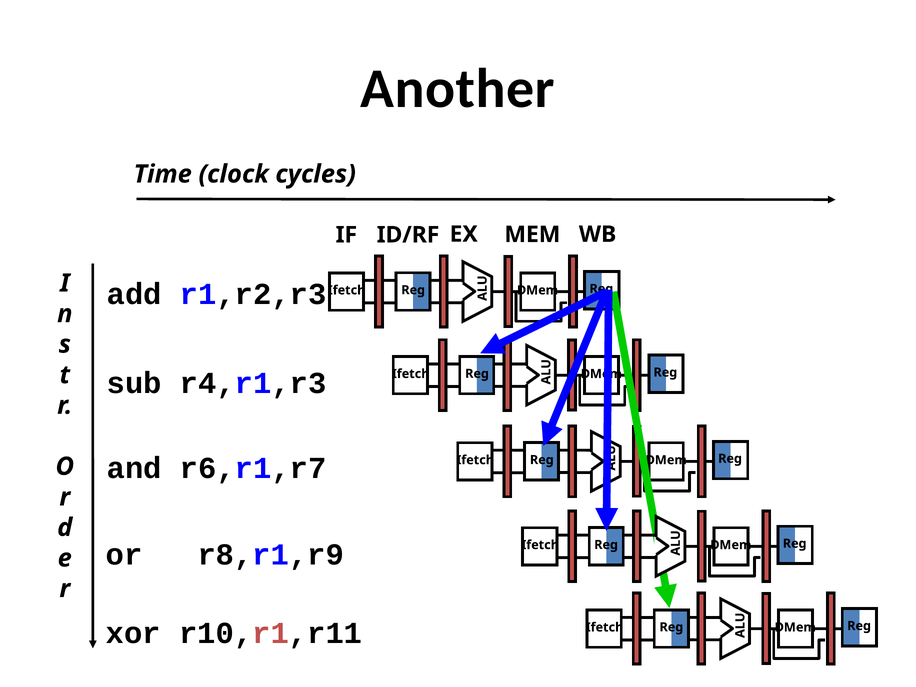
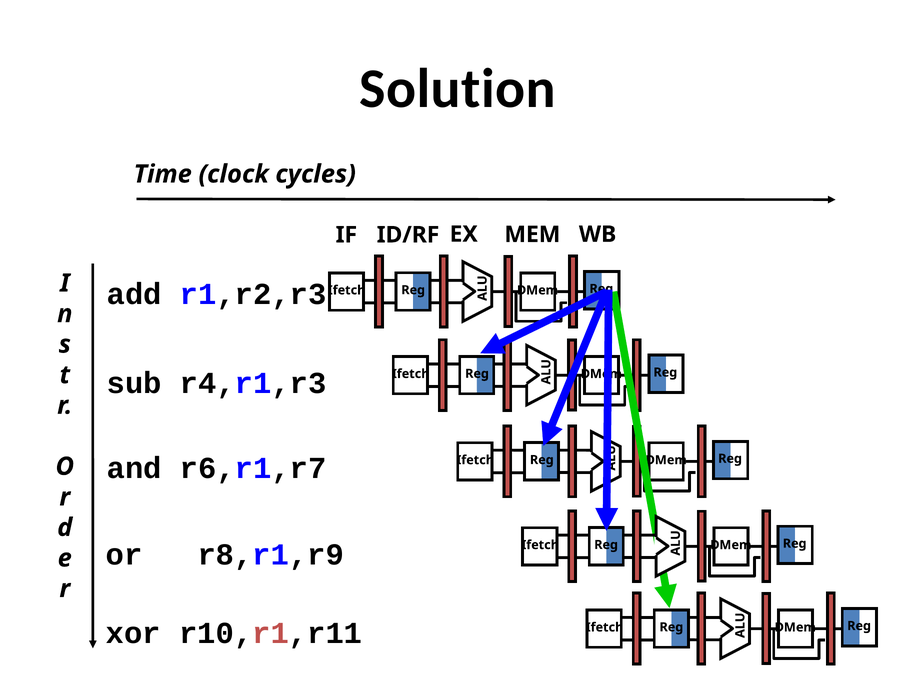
Another: Another -> Solution (457, 89)
